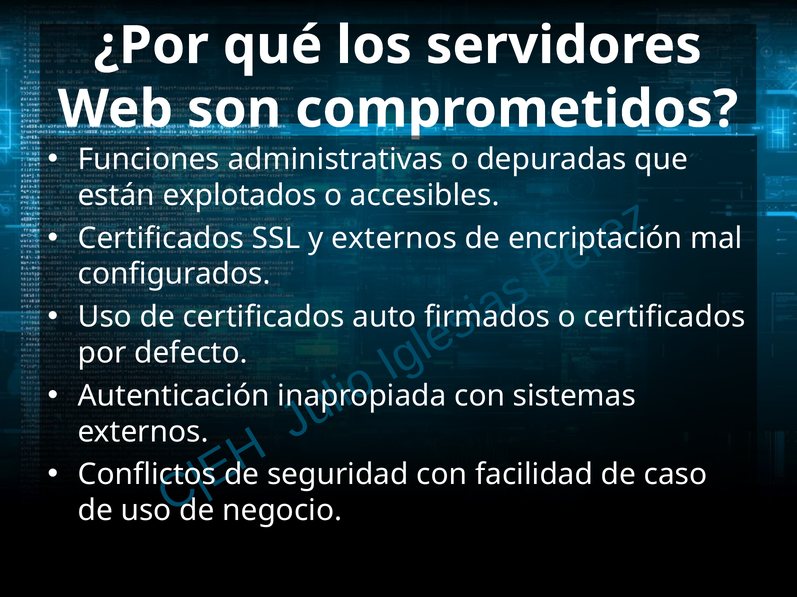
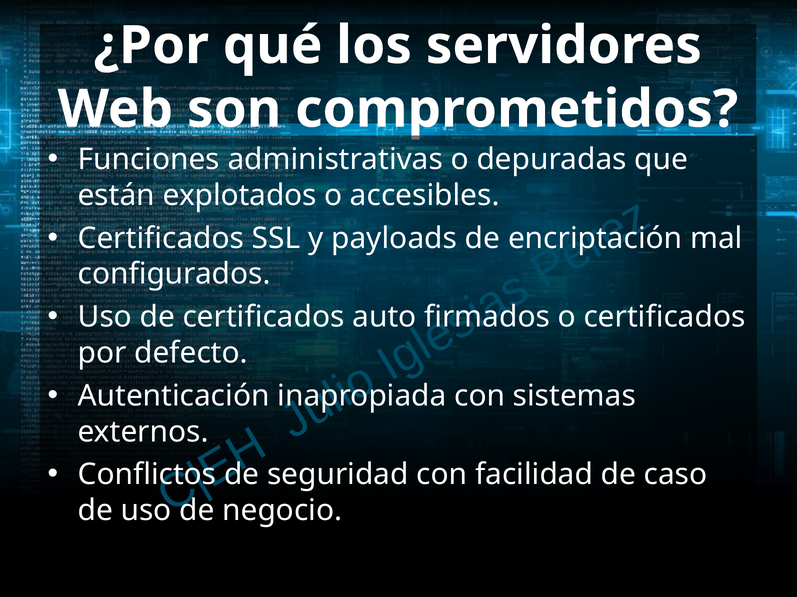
y externos: externos -> payloads (394, 239)
